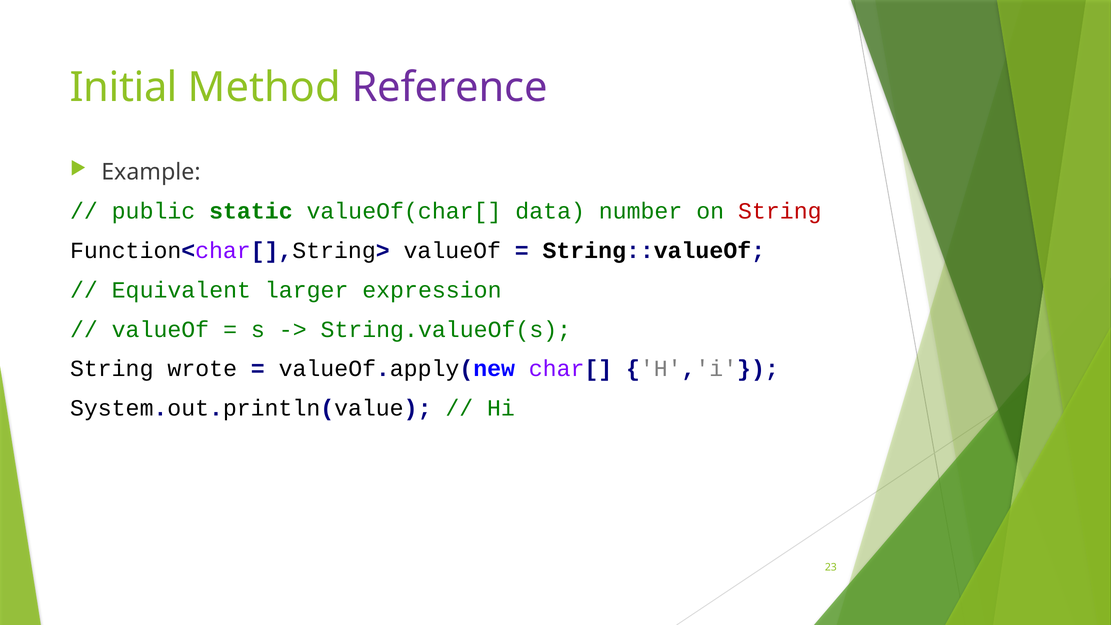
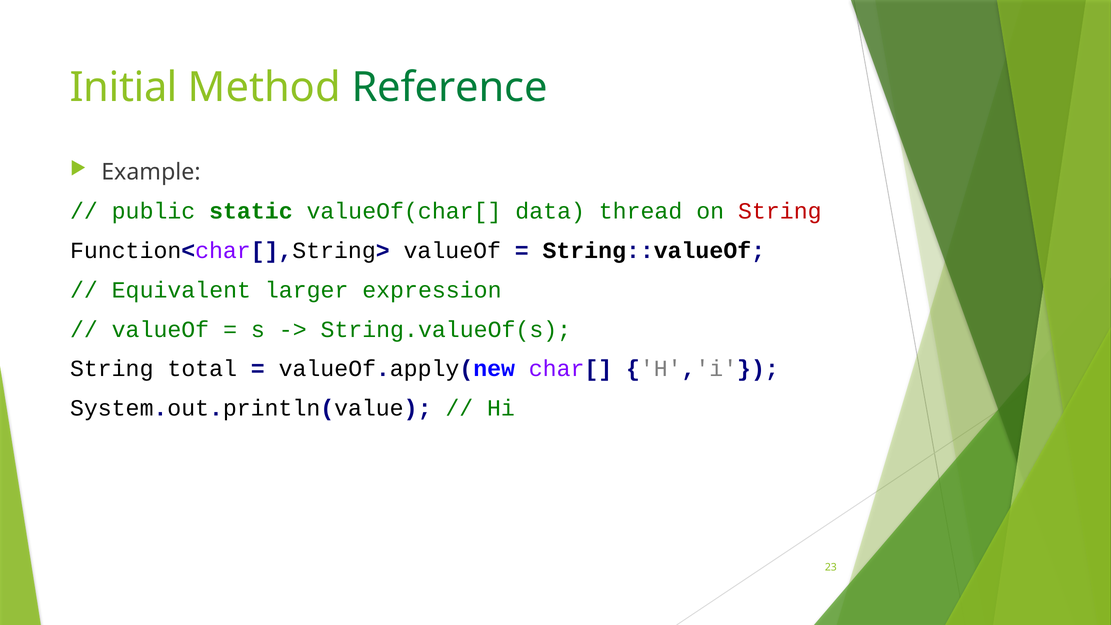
Reference colour: purple -> green (450, 88)
number: number -> thread (641, 211)
wrote: wrote -> total (202, 369)
